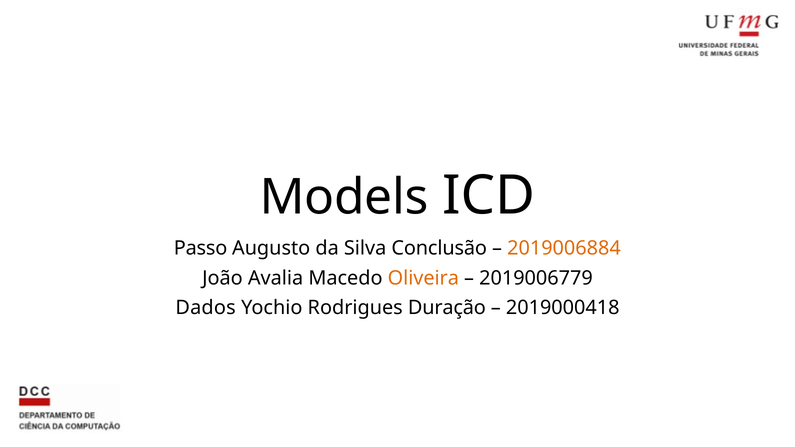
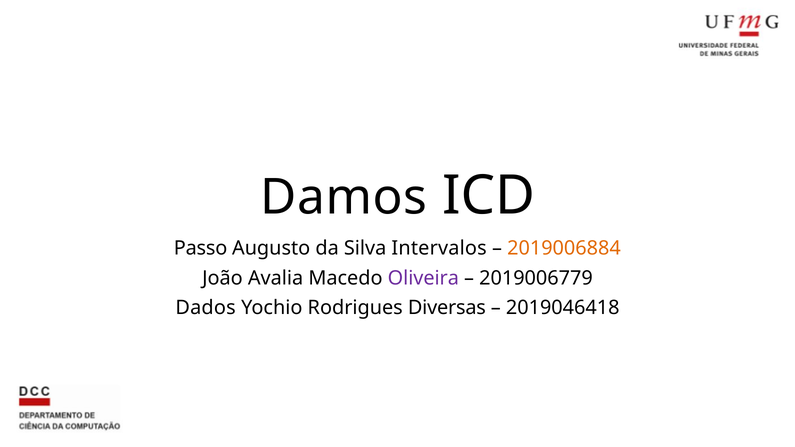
Models: Models -> Damos (344, 198)
Conclusão: Conclusão -> Intervalos (439, 248)
Oliveira colour: orange -> purple (423, 278)
Duração: Duração -> Diversas (447, 308)
2019000418: 2019000418 -> 2019046418 (563, 308)
